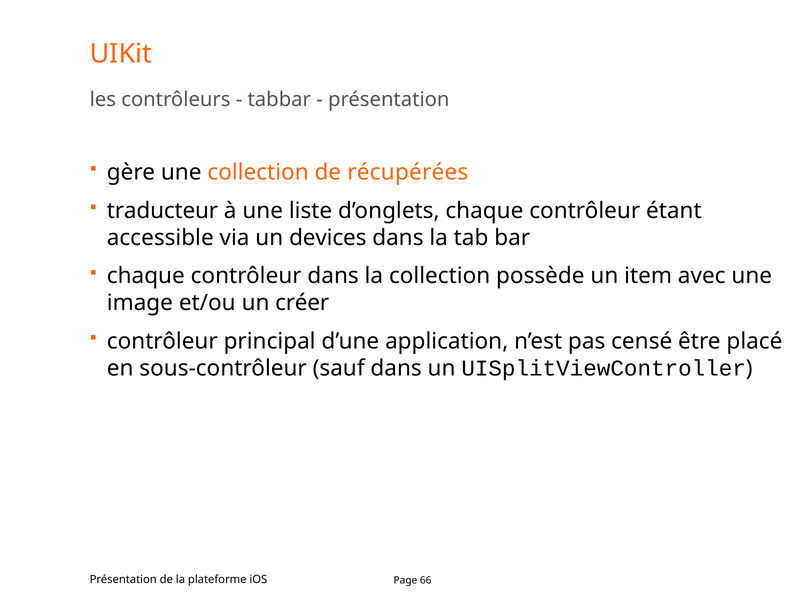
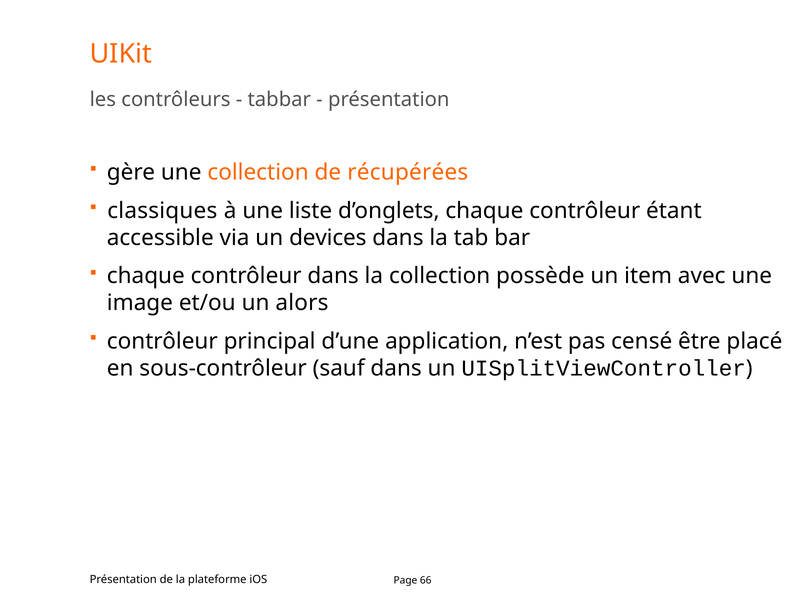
traducteur: traducteur -> classiques (162, 211)
créer: créer -> alors (302, 303)
